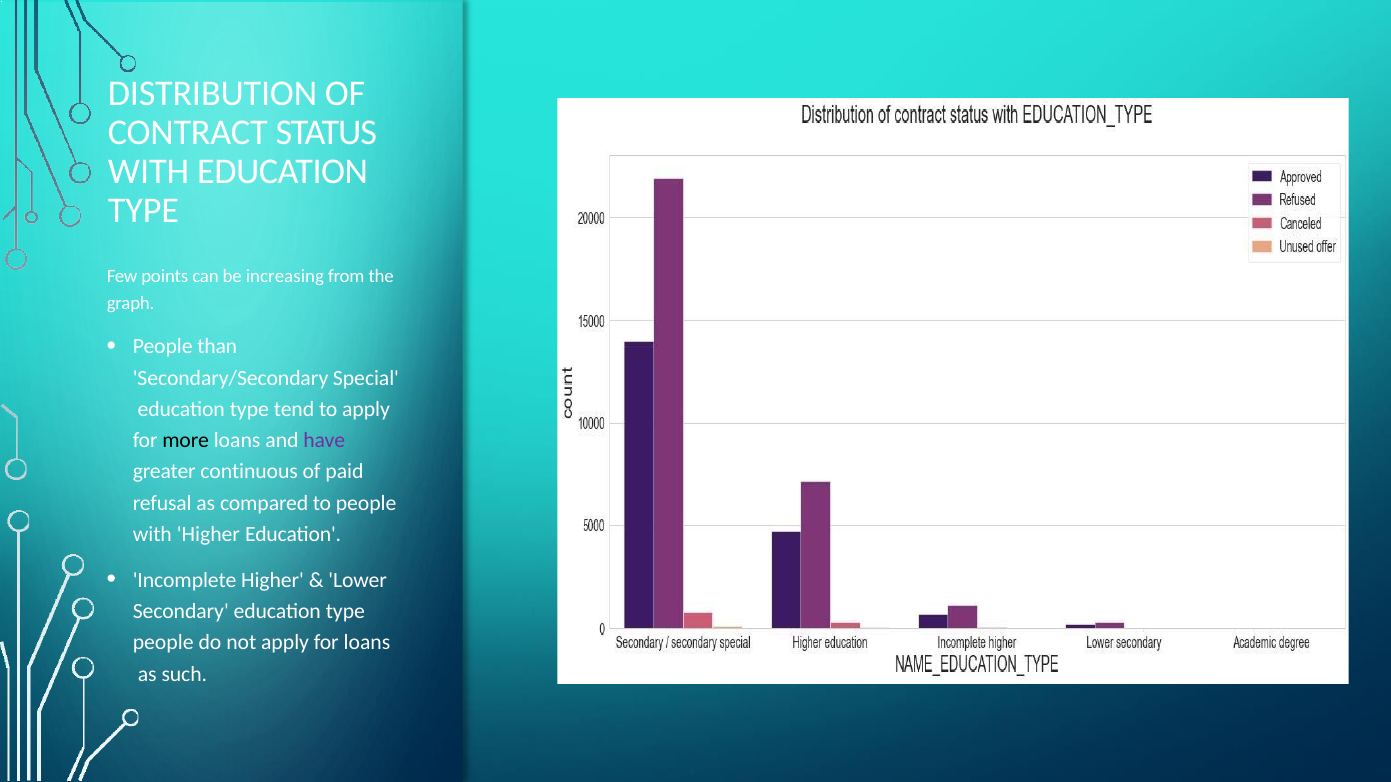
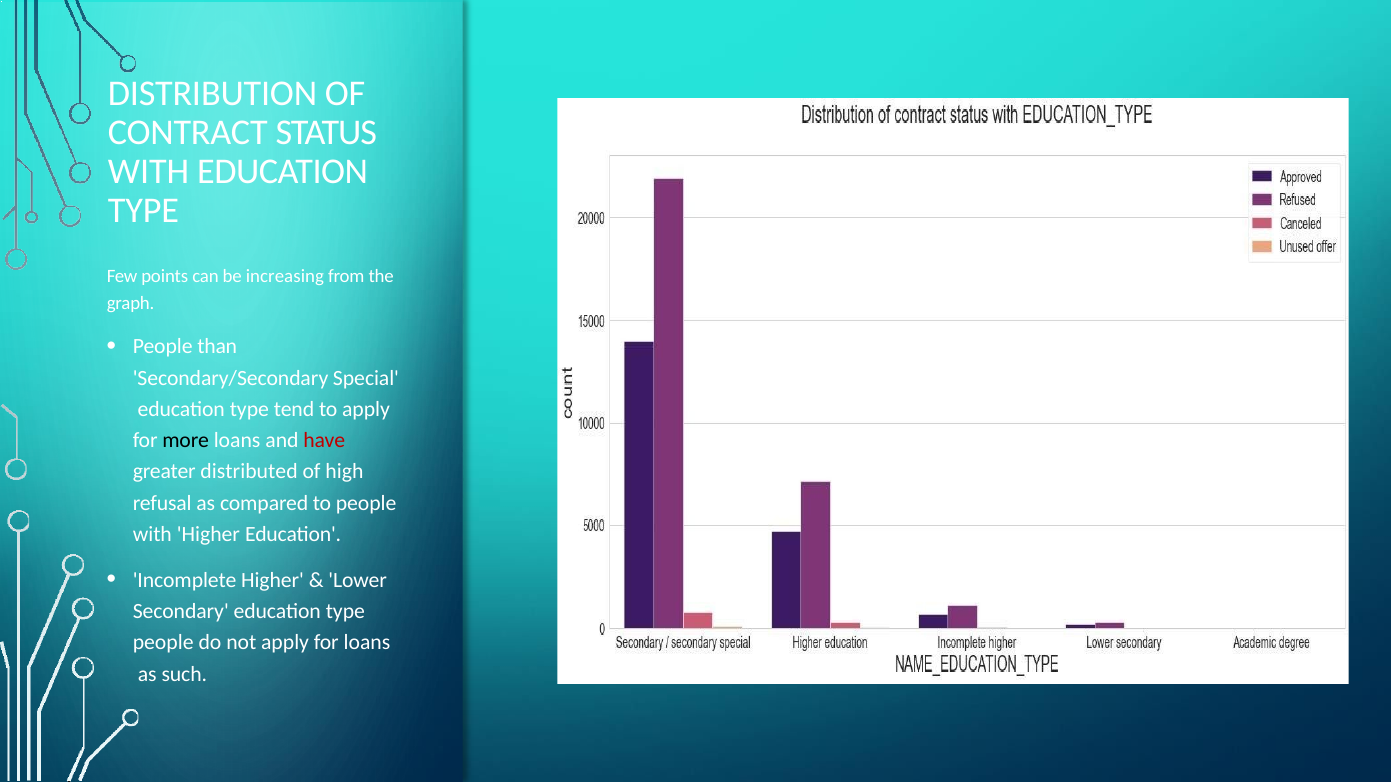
have colour: purple -> red (324, 441)
continuous: continuous -> distributed (249, 472)
paid: paid -> high (344, 472)
